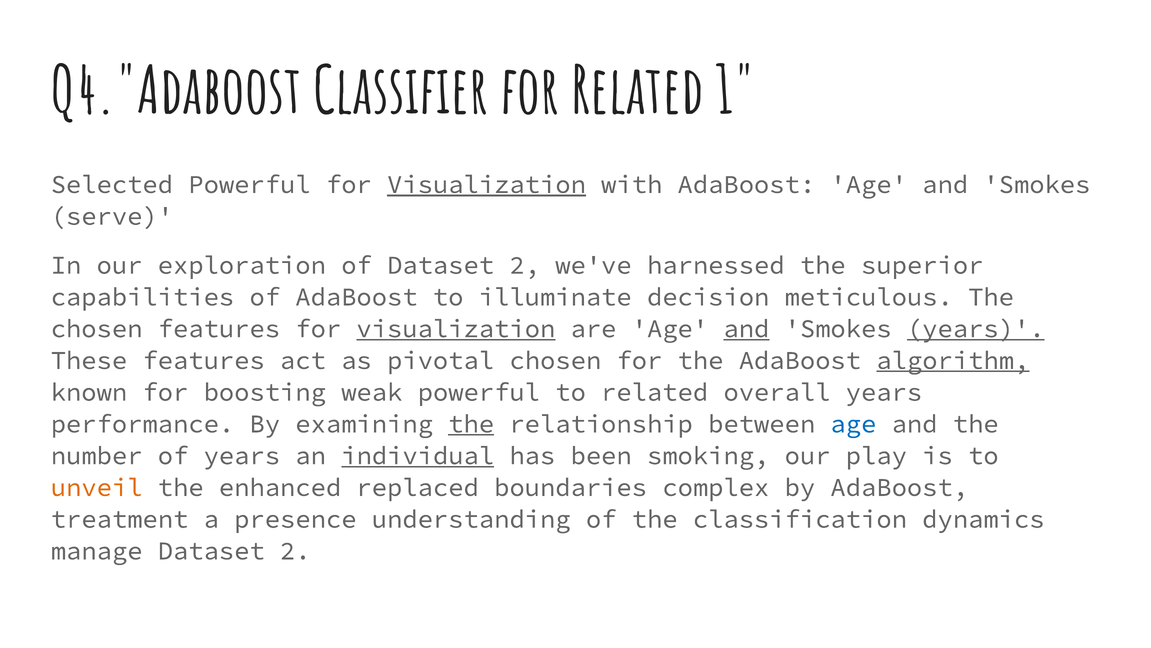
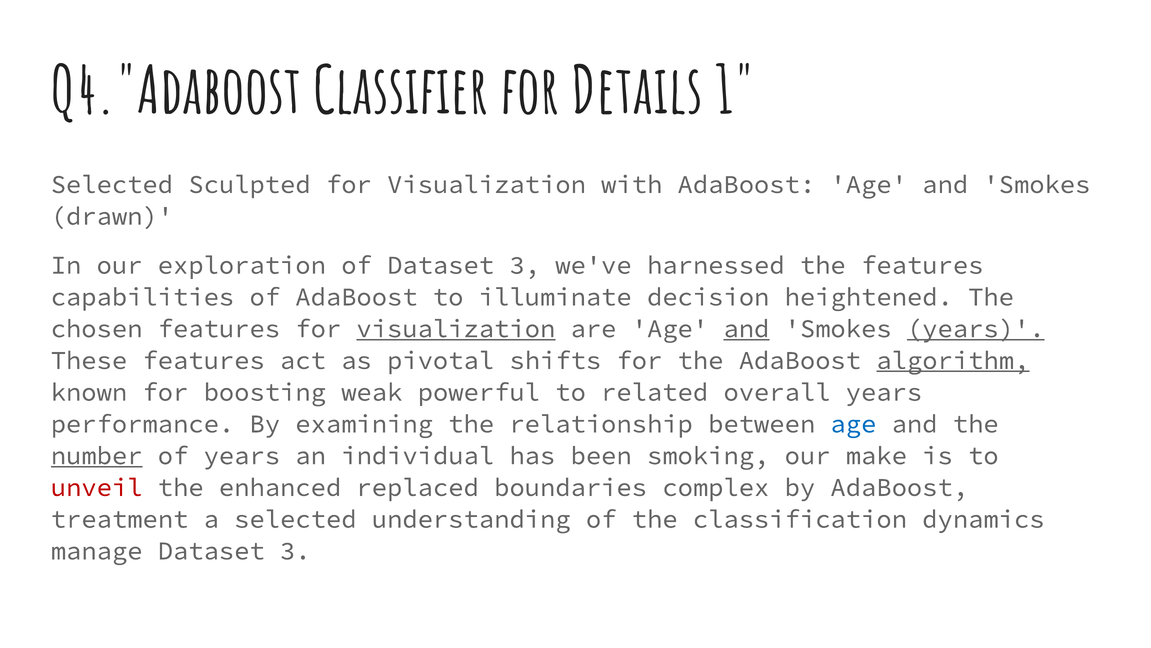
for Related: Related -> Details (637, 92)
Selected Powerful: Powerful -> Sculpted (250, 184)
Visualization underline: present -> none (487, 184)
serve: serve -> drawn (112, 216)
of Dataset 2: 2 -> 3 (525, 265)
the superior: superior -> features (922, 265)
meticulous: meticulous -> heightened (869, 297)
pivotal chosen: chosen -> shifts (555, 360)
the underline: present -> none (471, 424)
number underline: none -> present (97, 455)
individual underline: present -> none (418, 455)
play: play -> make (876, 455)
unveil colour: orange -> red (97, 487)
a presence: presence -> selected (295, 519)
2: 2 -> 3 (295, 550)
